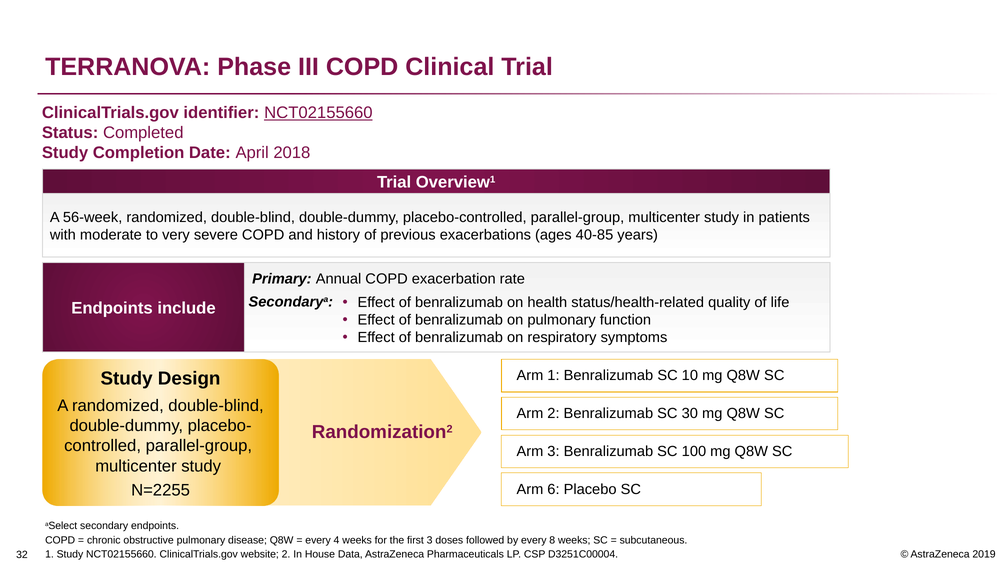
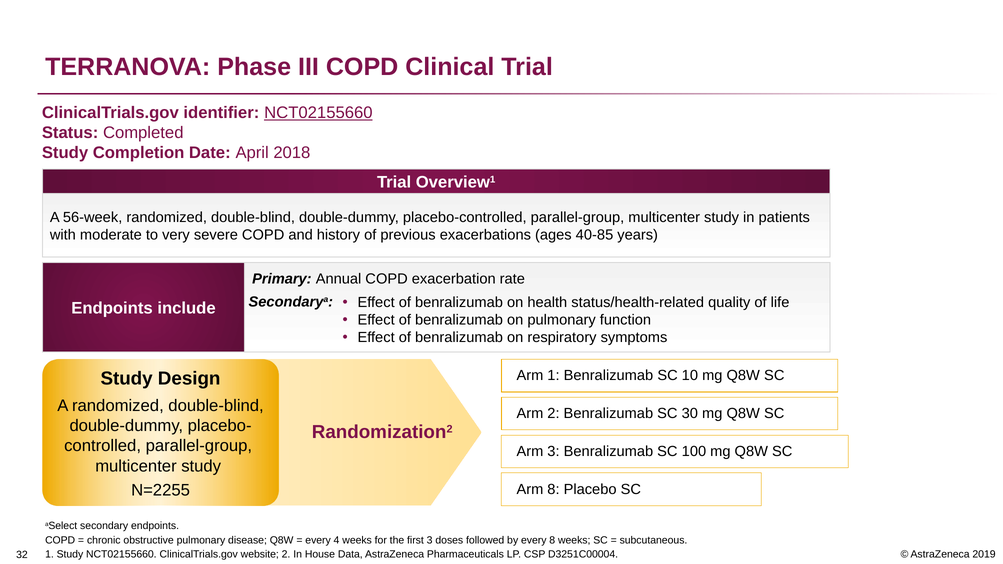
Arm 6: 6 -> 8 (553, 489)
